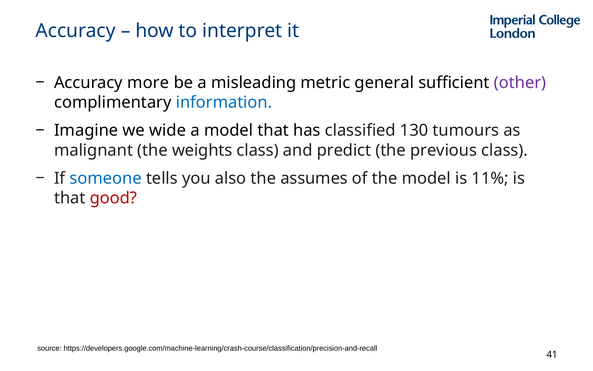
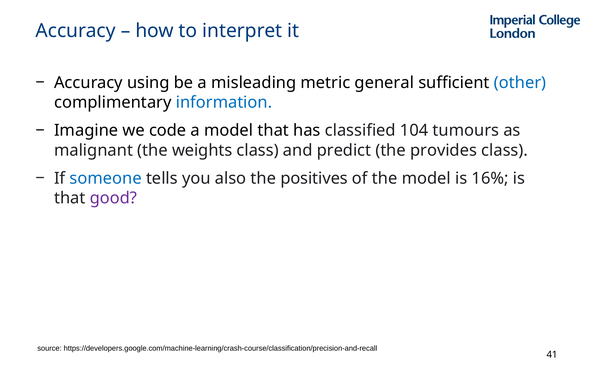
more: more -> using (148, 83)
other colour: purple -> blue (520, 83)
wide: wide -> code (168, 130)
130: 130 -> 104 (414, 130)
previous: previous -> provides (444, 150)
assumes: assumes -> positives (314, 178)
11%: 11% -> 16% (490, 178)
good colour: red -> purple (113, 198)
